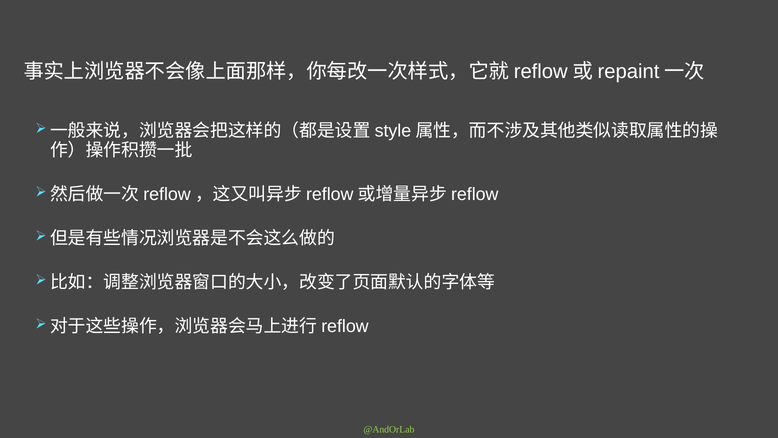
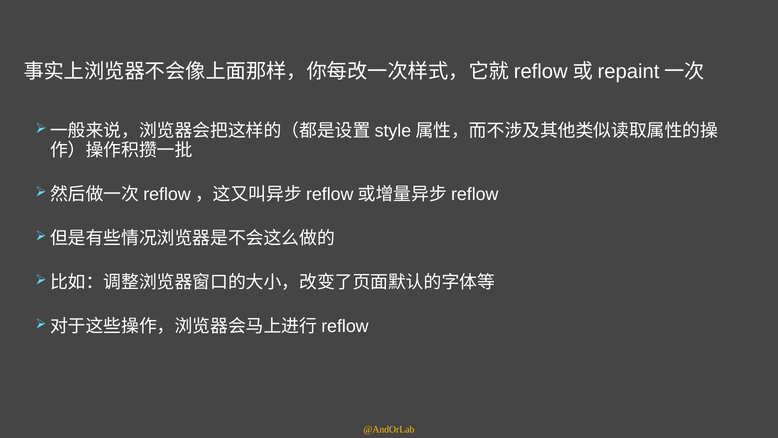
@AndOrLab colour: light green -> yellow (389, 429)
